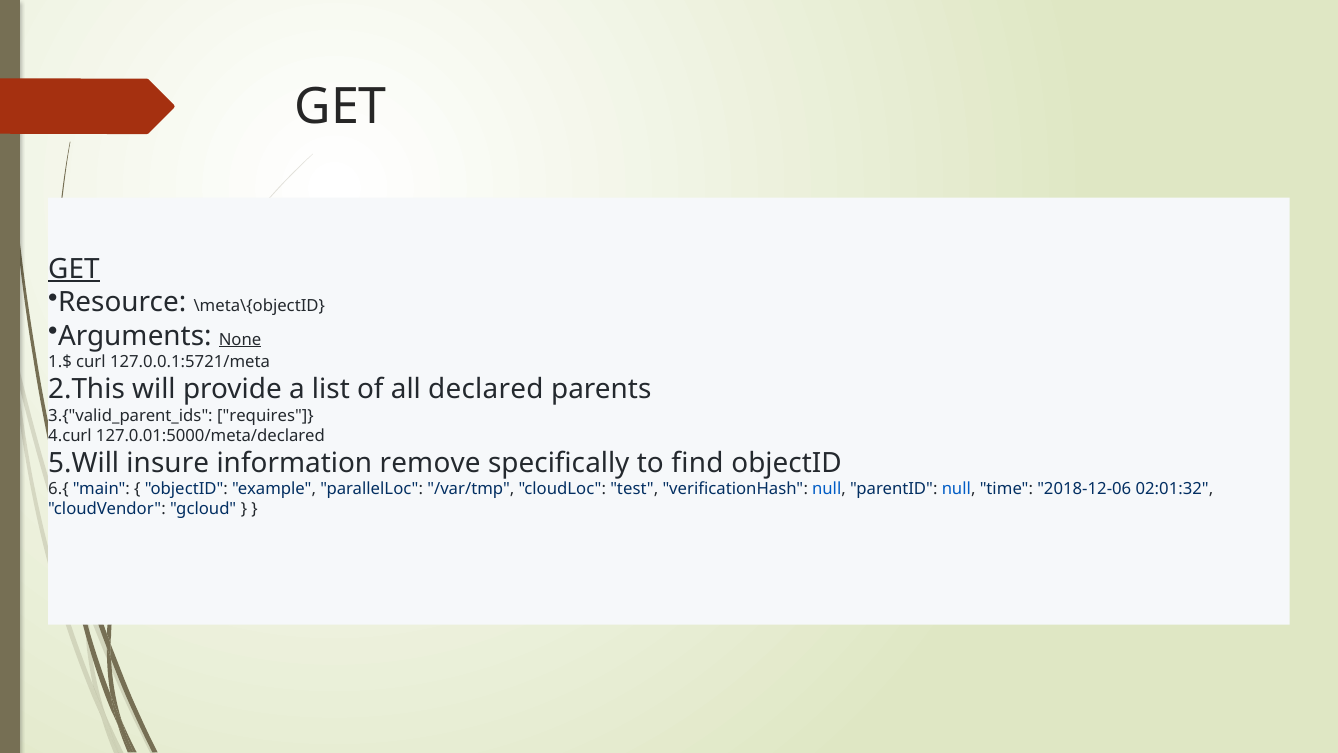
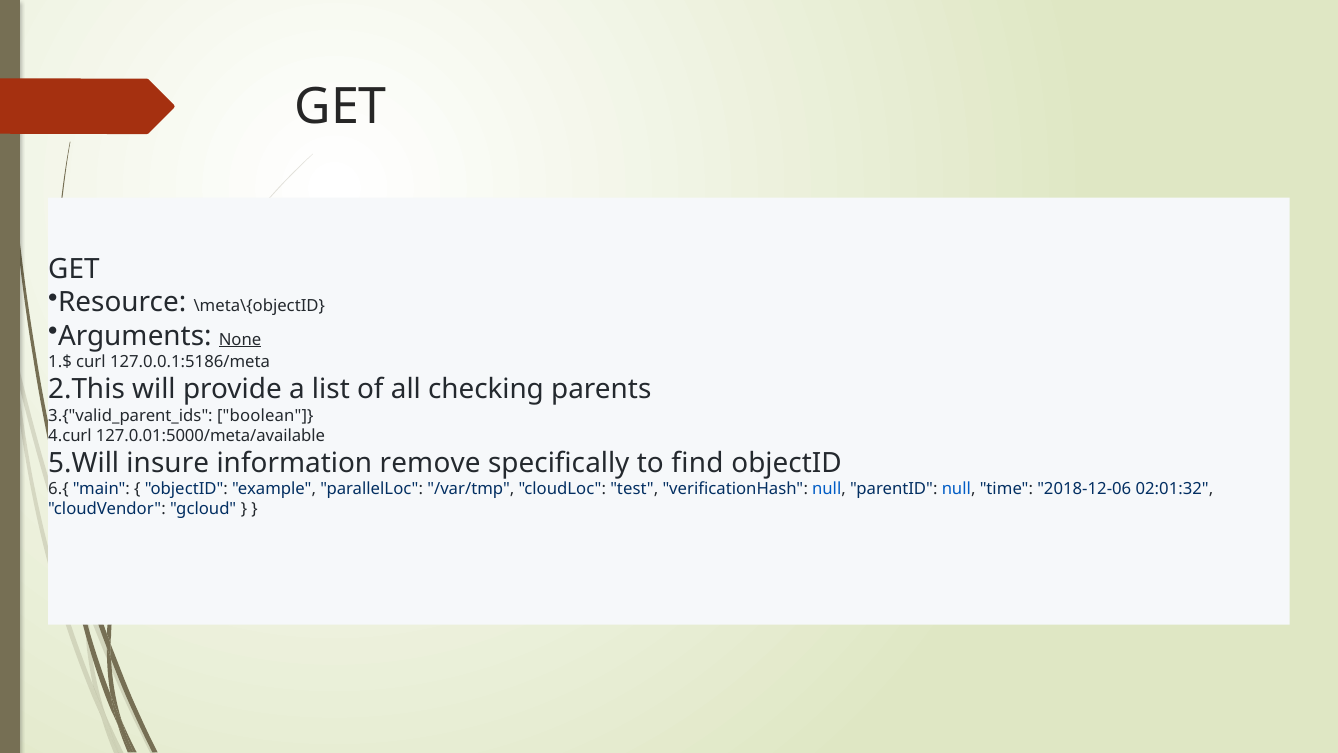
GET underline: present -> none (74, 269)
127.0.0.1:5721/meta: 127.0.0.1:5721/meta -> 127.0.0.1:5186/meta (190, 362)
declared: declared -> checking (486, 389)
requires: requires -> boolean (265, 415)
127.0.01:5000/meta/declared: 127.0.01:5000/meta/declared -> 127.0.01:5000/meta/available (210, 436)
